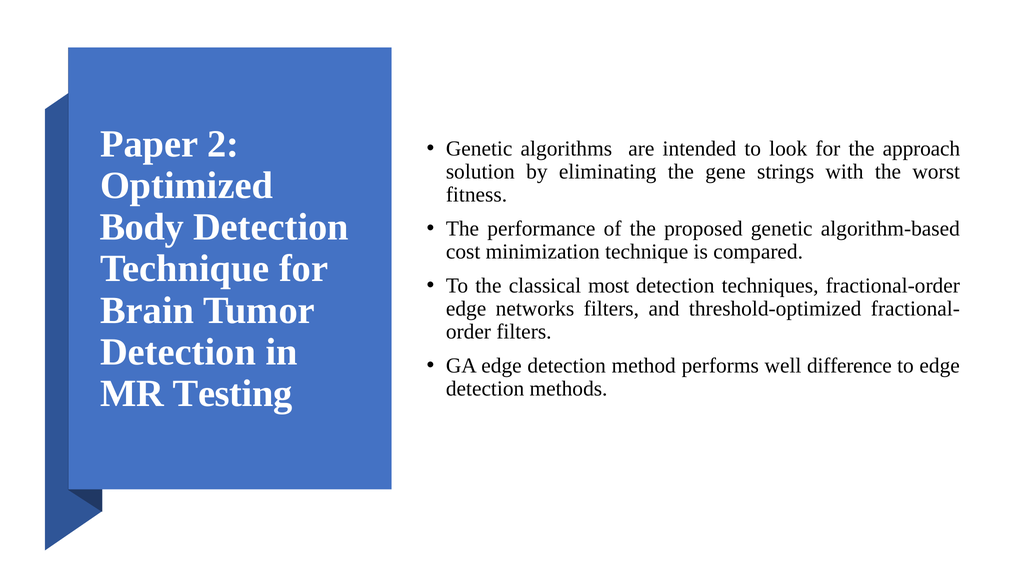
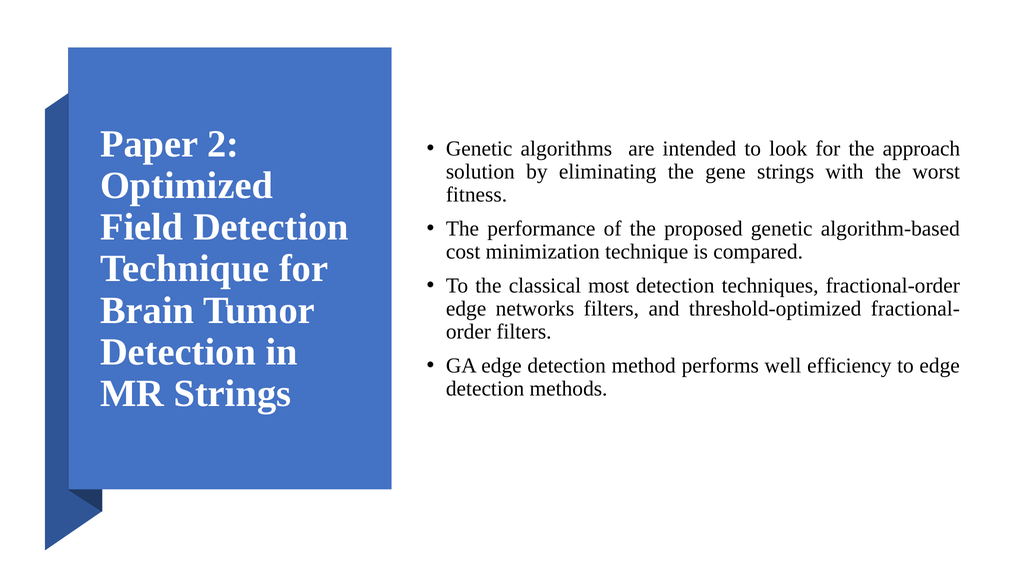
Body: Body -> Field (142, 227)
difference: difference -> efficiency (849, 366)
MR Testing: Testing -> Strings (232, 394)
